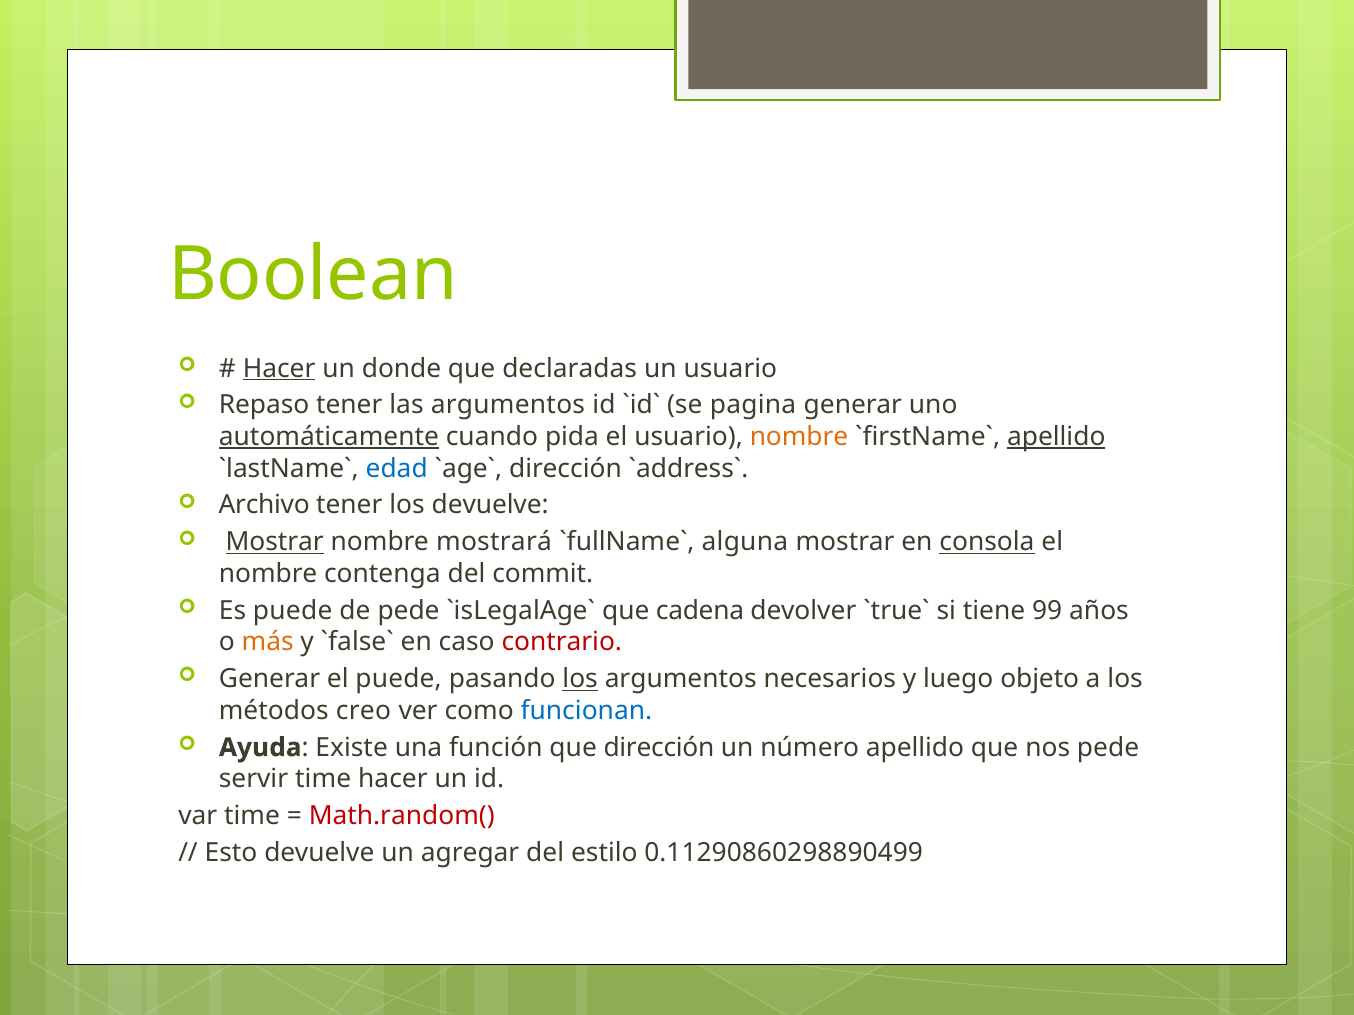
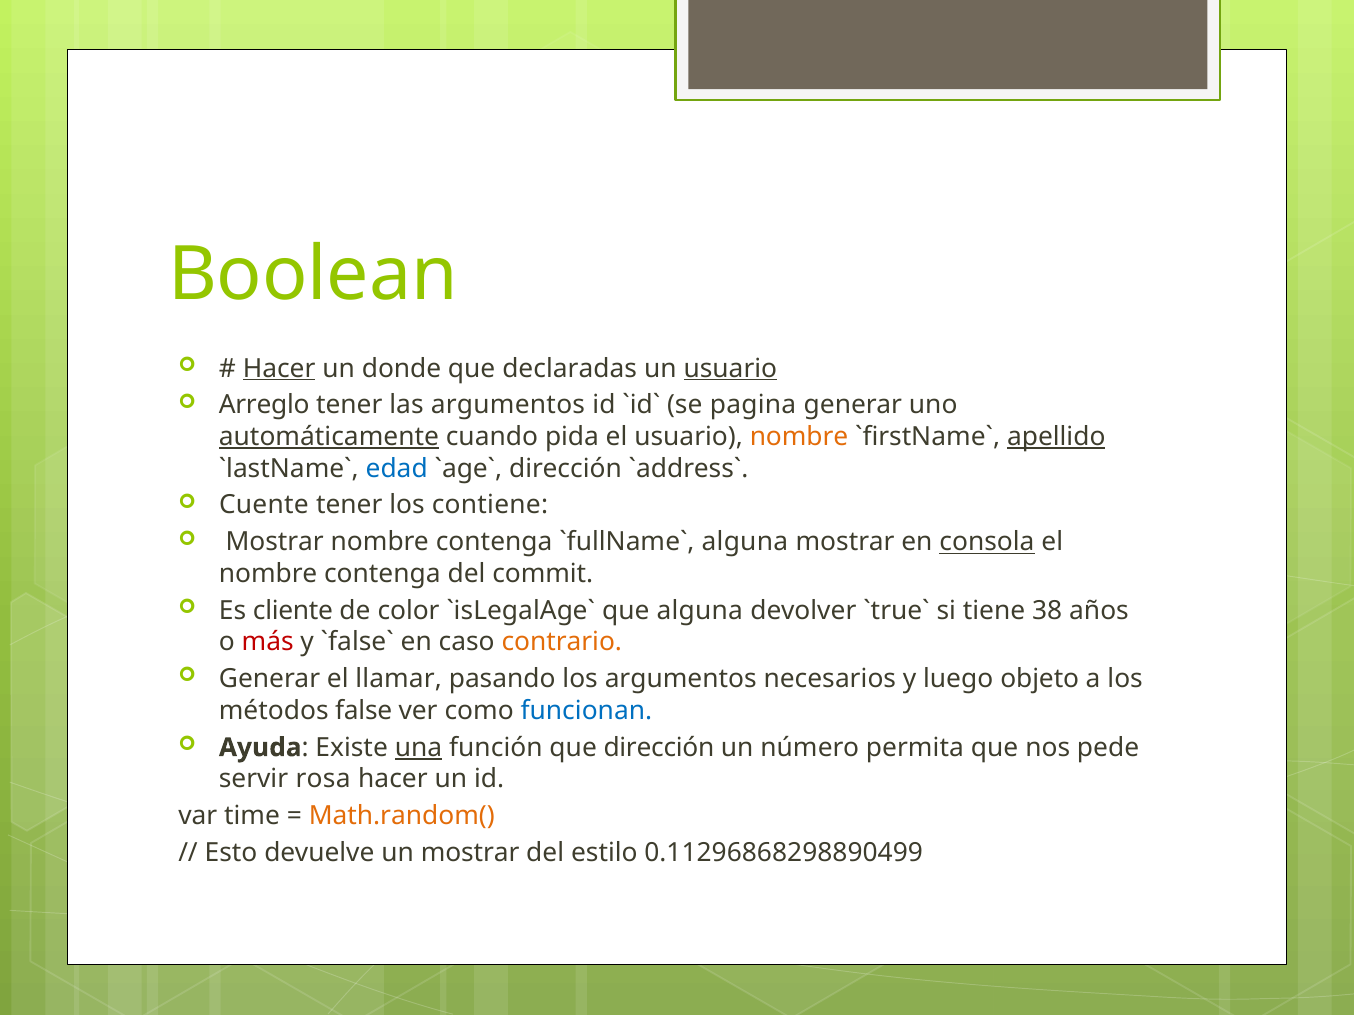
usuario underline: none -> present (730, 369)
Repaso: Repaso -> Arreglo (264, 405)
Archivo: Archivo -> Cuente (264, 506)
los devuelve: devuelve -> contiene (490, 506)
Mostrar underline: present -> none (275, 542)
mostrará: mostrará -> contenga (494, 542)
Es puede: puede -> cliente (293, 611)
de pede: pede -> color (409, 611)
que cadena: cadena -> alguna (700, 611)
99: 99 -> 38 (1047, 611)
más colour: orange -> red (268, 643)
contrario colour: red -> orange (562, 643)
el puede: puede -> llamar (399, 679)
los underline: present -> none (580, 679)
creo: creo -> false (364, 711)
una underline: none -> present (419, 748)
número apellido: apellido -> permita (915, 748)
servir time: time -> rosa (323, 780)
Math.random( colour: red -> orange (402, 816)
un agregar: agregar -> mostrar (470, 853)
0.11290860298890499: 0.11290860298890499 -> 0.11296868298890499 (784, 853)
